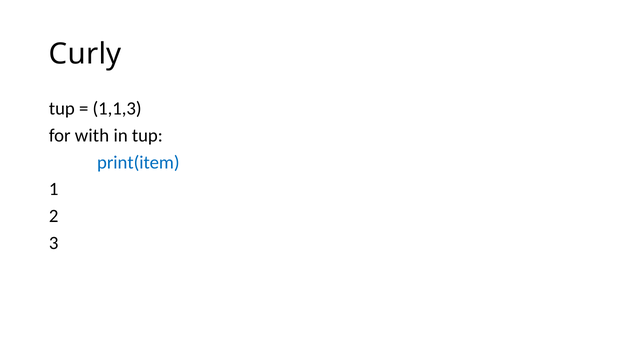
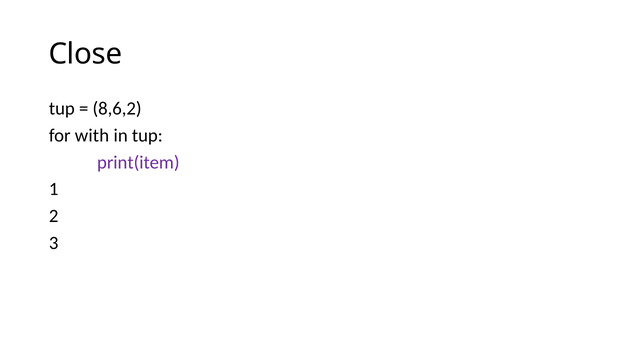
Curly: Curly -> Close (85, 54)
1,1,3: 1,1,3 -> 8,6,2 (117, 109)
print(item colour: blue -> purple (138, 162)
